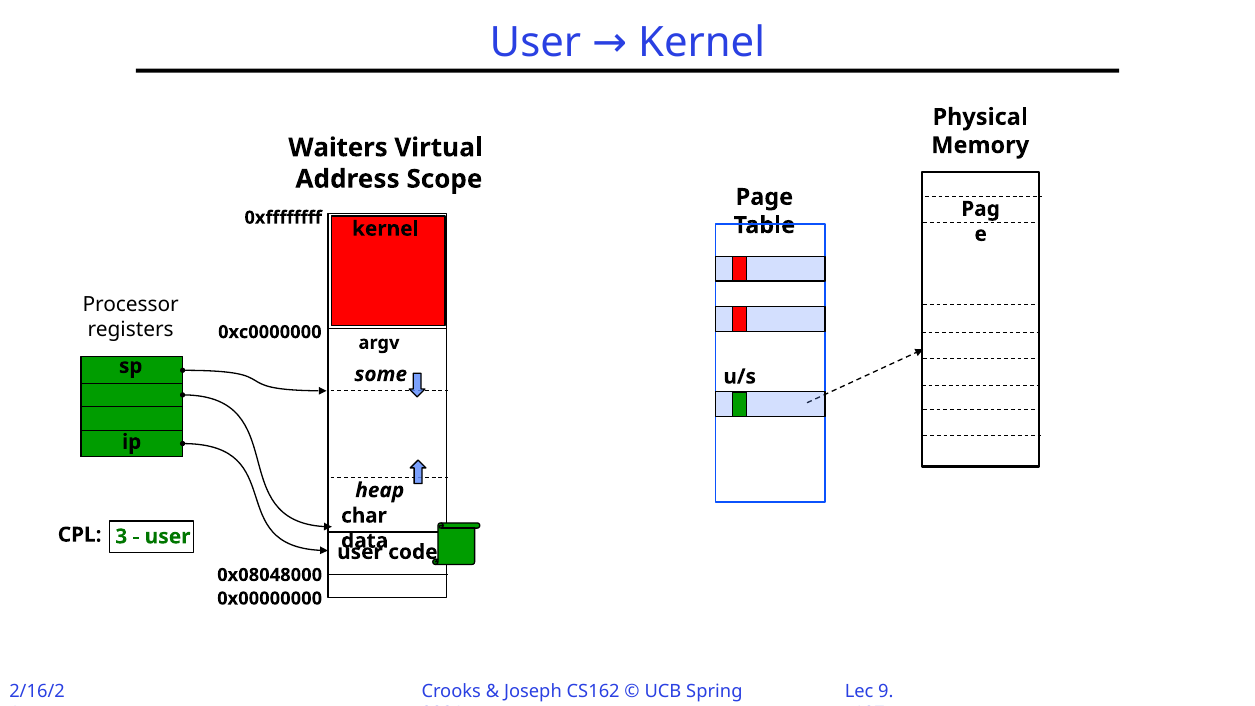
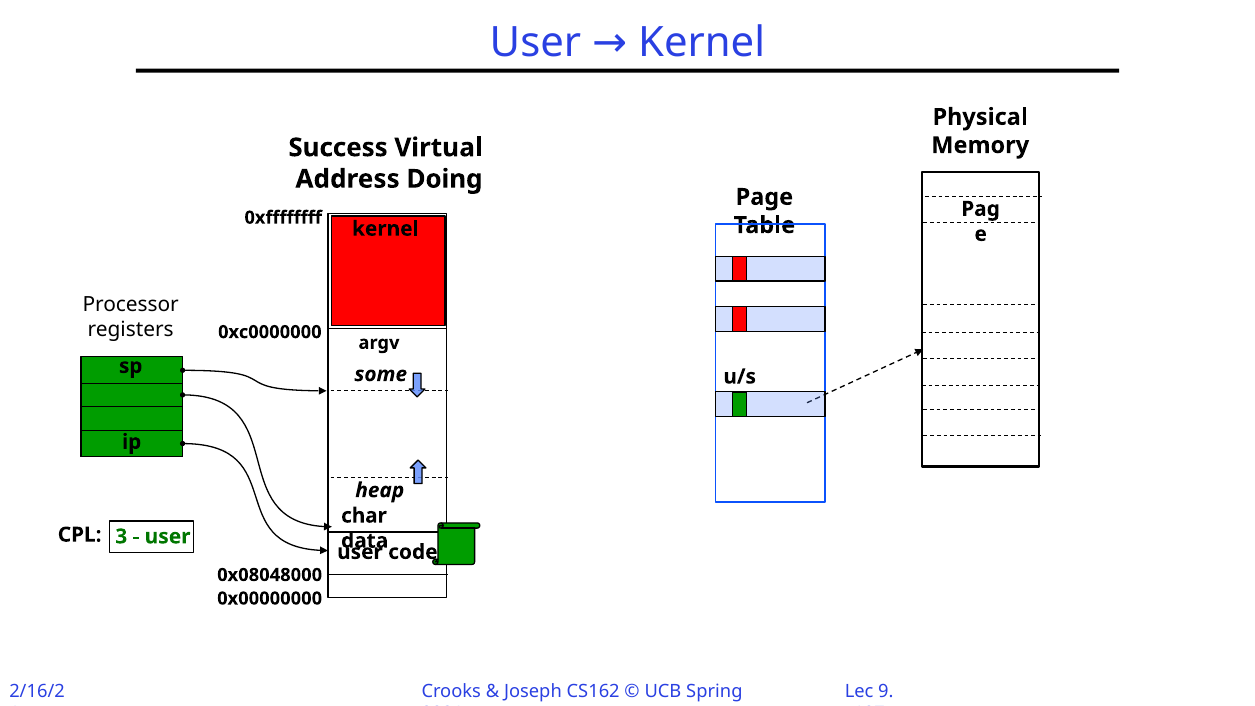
Waiters: Waiters -> Success (338, 148)
Scope: Scope -> Doing (444, 179)
